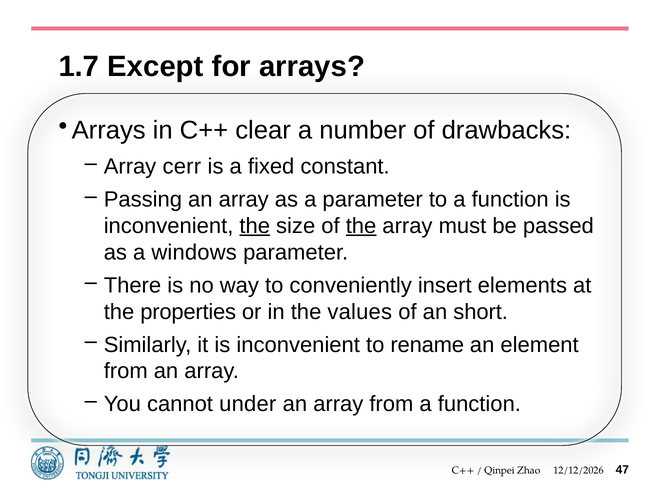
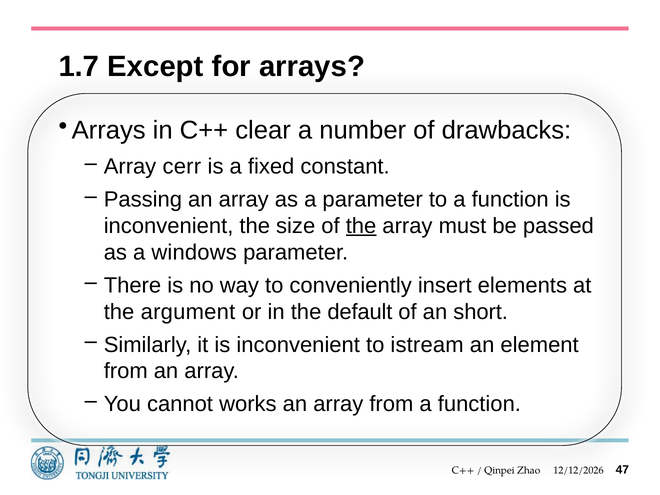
the underline: present -> none (255, 226)
properties: properties -> argument (188, 312)
values: values -> default (360, 312)
rename: rename -> istream (427, 345)
under: under -> works (248, 404)
